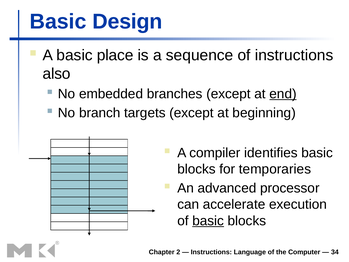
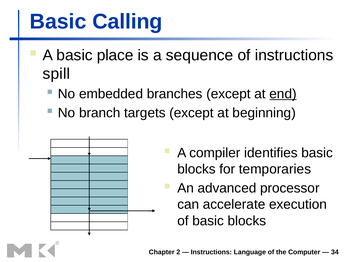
Design: Design -> Calling (127, 22)
also: also -> spill (56, 74)
basic underline: present -> none (208, 221)
